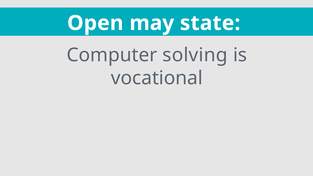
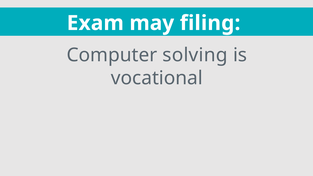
Open: Open -> Exam (95, 23)
state: state -> filing (210, 23)
